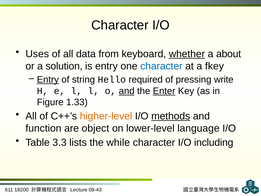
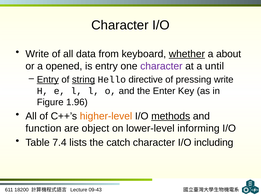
Uses: Uses -> Write (37, 54)
solution: solution -> opened (64, 66)
character colour: blue -> purple (161, 66)
fkey: fkey -> until (214, 66)
string underline: none -> present (83, 80)
required: required -> directive (146, 80)
and underline: present -> none (127, 91)
Enter underline: present -> none (164, 91)
1.33: 1.33 -> 1.96 (77, 102)
language: language -> informing (198, 128)
3.3: 3.3 -> 7.4 (59, 142)
while: while -> catch (118, 142)
